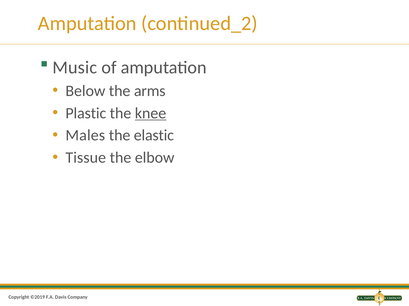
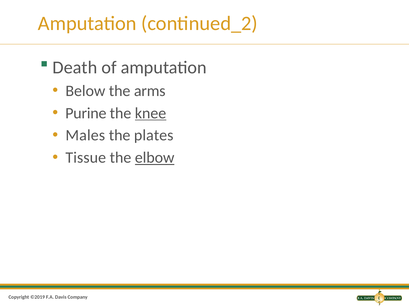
Music: Music -> Death (75, 68)
Plastic: Plastic -> Purine (86, 113)
elastic: elastic -> plates (154, 136)
elbow underline: none -> present (155, 158)
